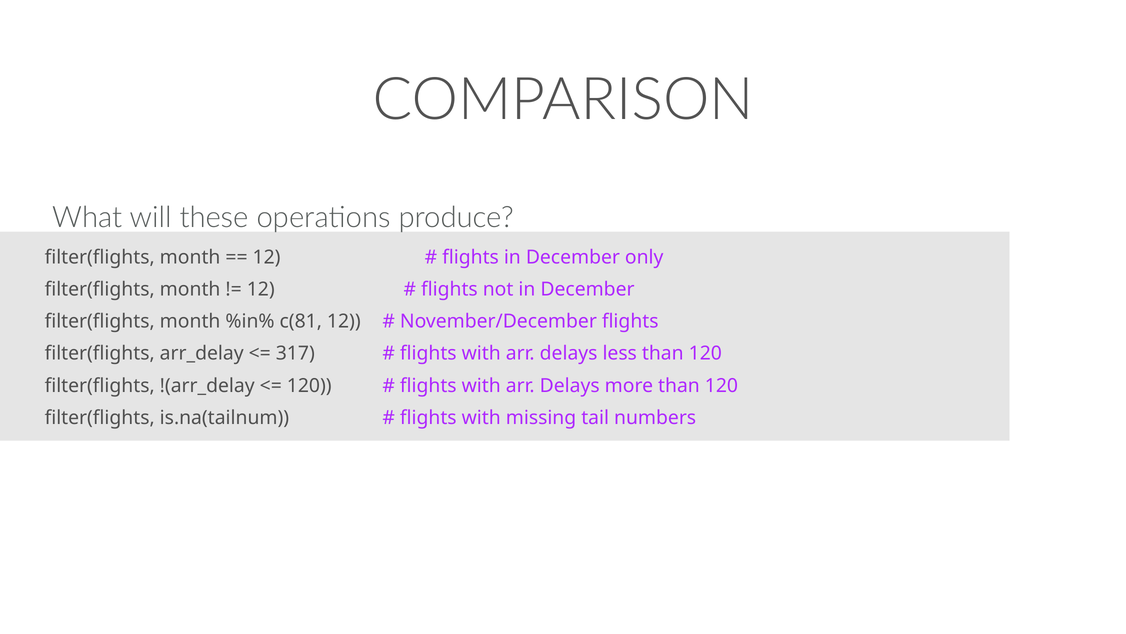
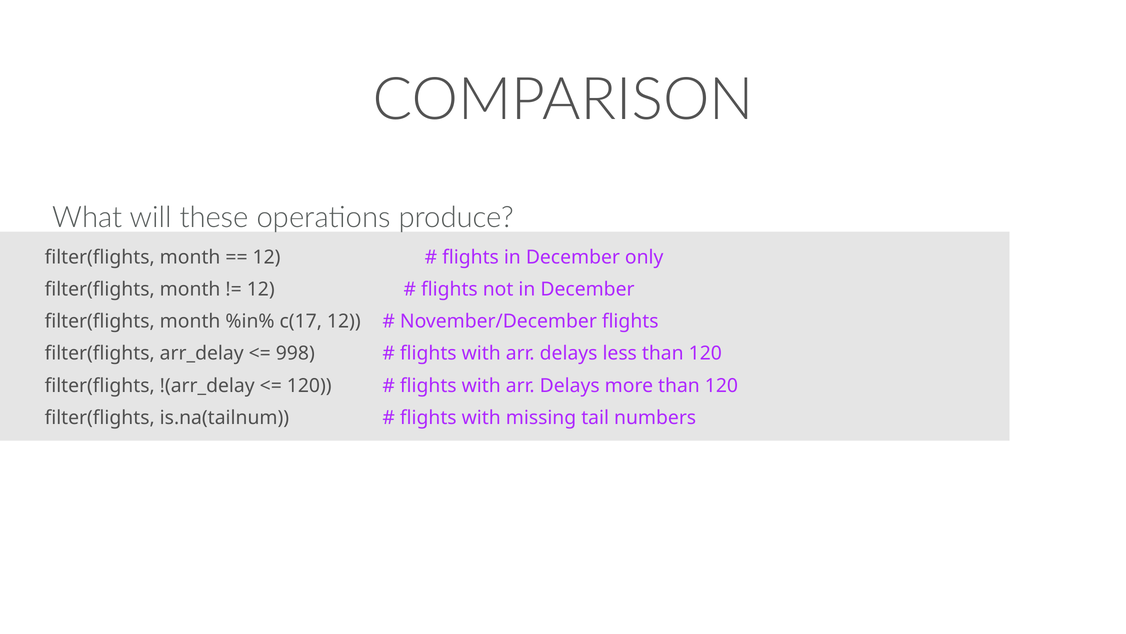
c(81: c(81 -> c(17 (301, 321)
317: 317 -> 998 (295, 353)
